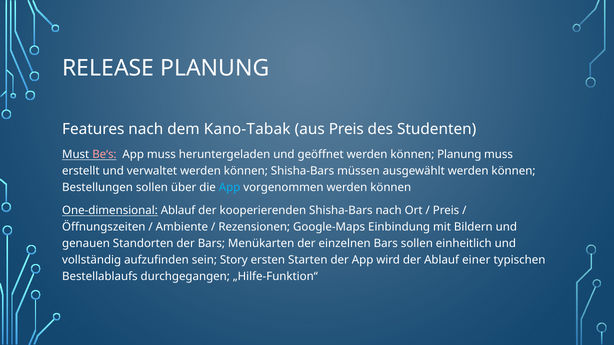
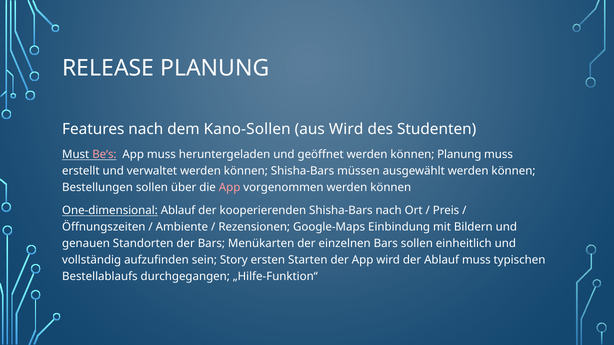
Kano-Tabak: Kano-Tabak -> Kano-Sollen (247, 130)
aus Preis: Preis -> Wird (346, 130)
App colour: light blue -> pink (230, 188)
Ablauf einer: einer -> muss (476, 260)
